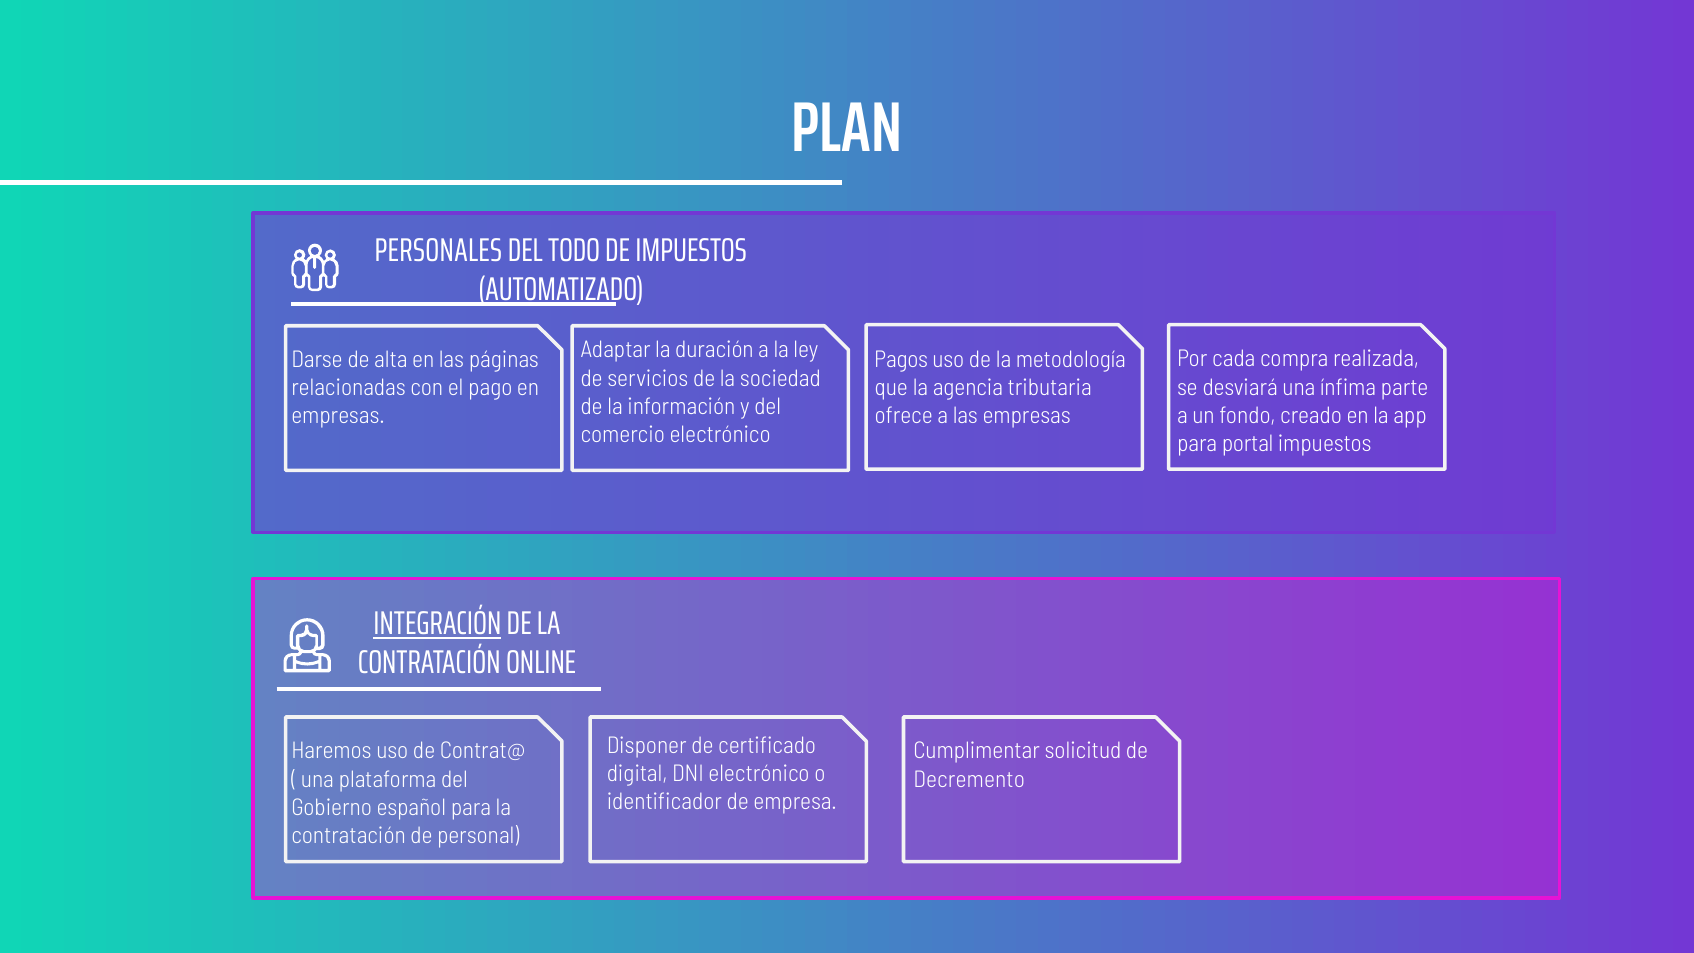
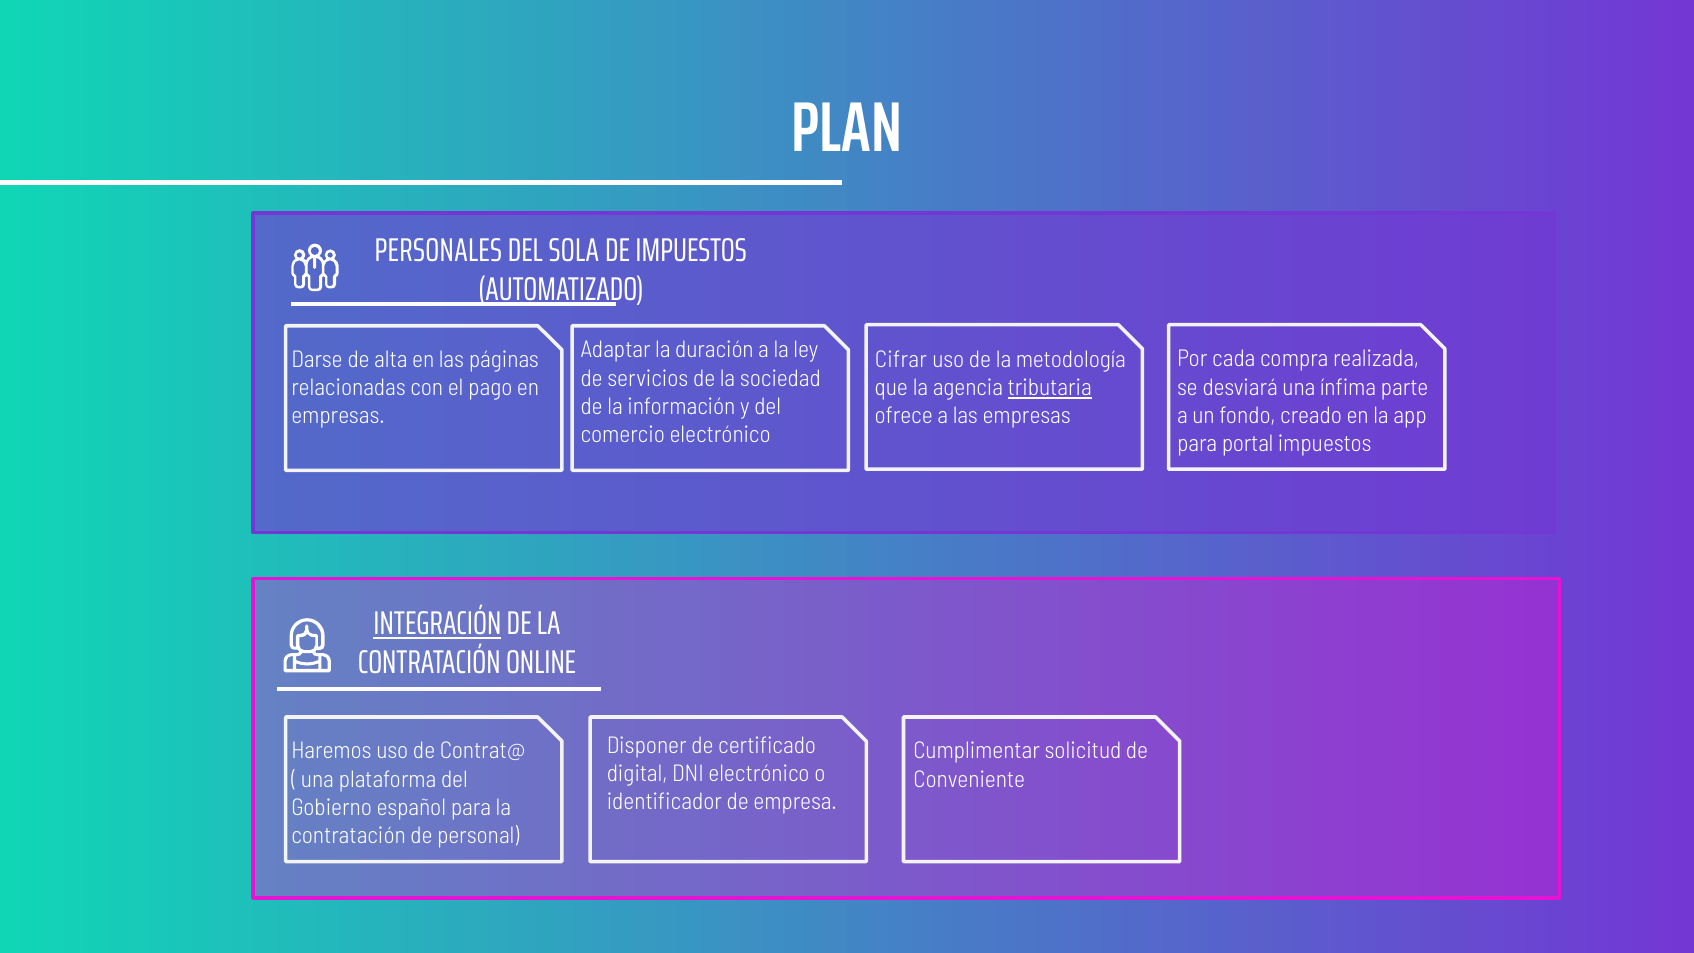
TODO: TODO -> SOLA (574, 250)
Pagos: Pagos -> Cifrar (901, 359)
tributaria underline: none -> present (1050, 388)
Decremento: Decremento -> Conveniente (969, 779)
